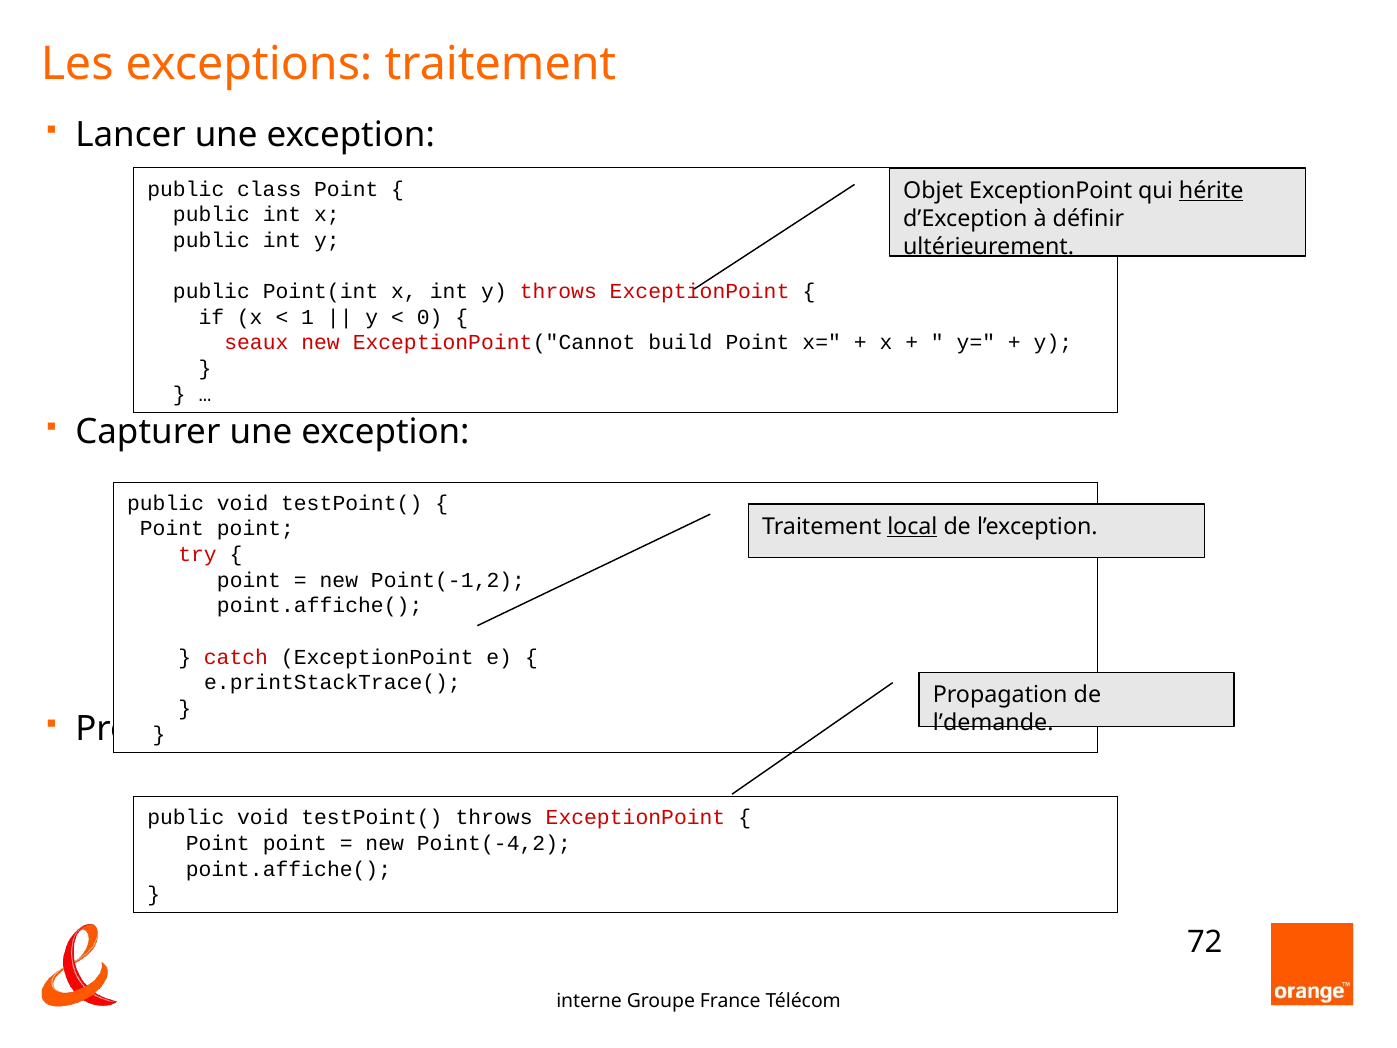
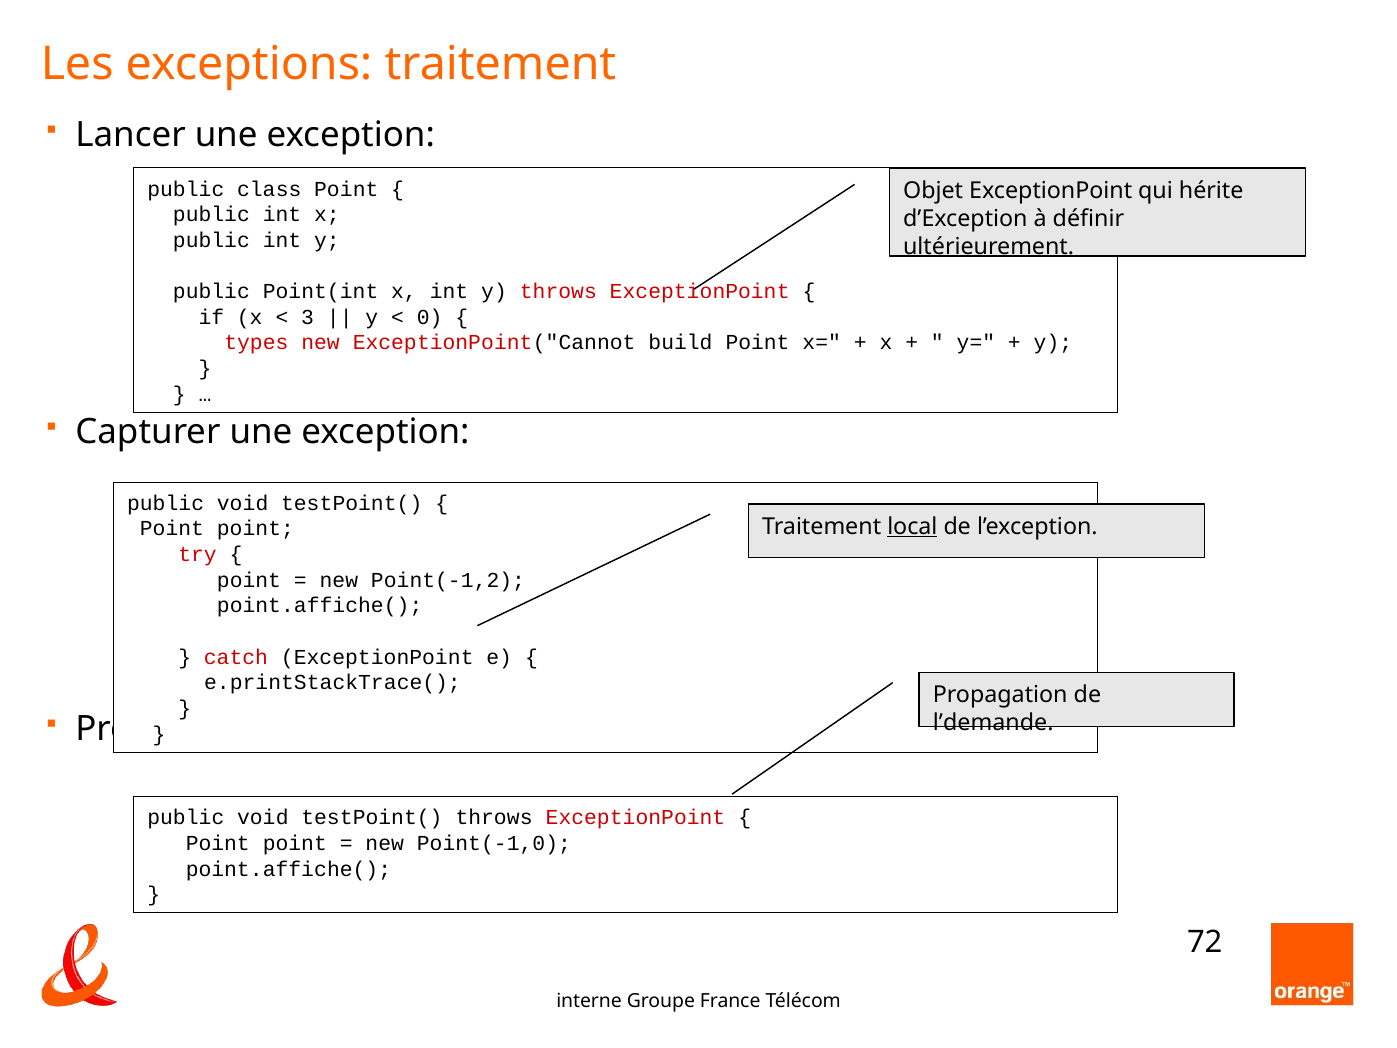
hérite underline: present -> none (1211, 190)
1: 1 -> 3 (308, 317)
seaux: seaux -> types (256, 343)
Point(-4,2: Point(-4,2 -> Point(-1,0 (494, 843)
